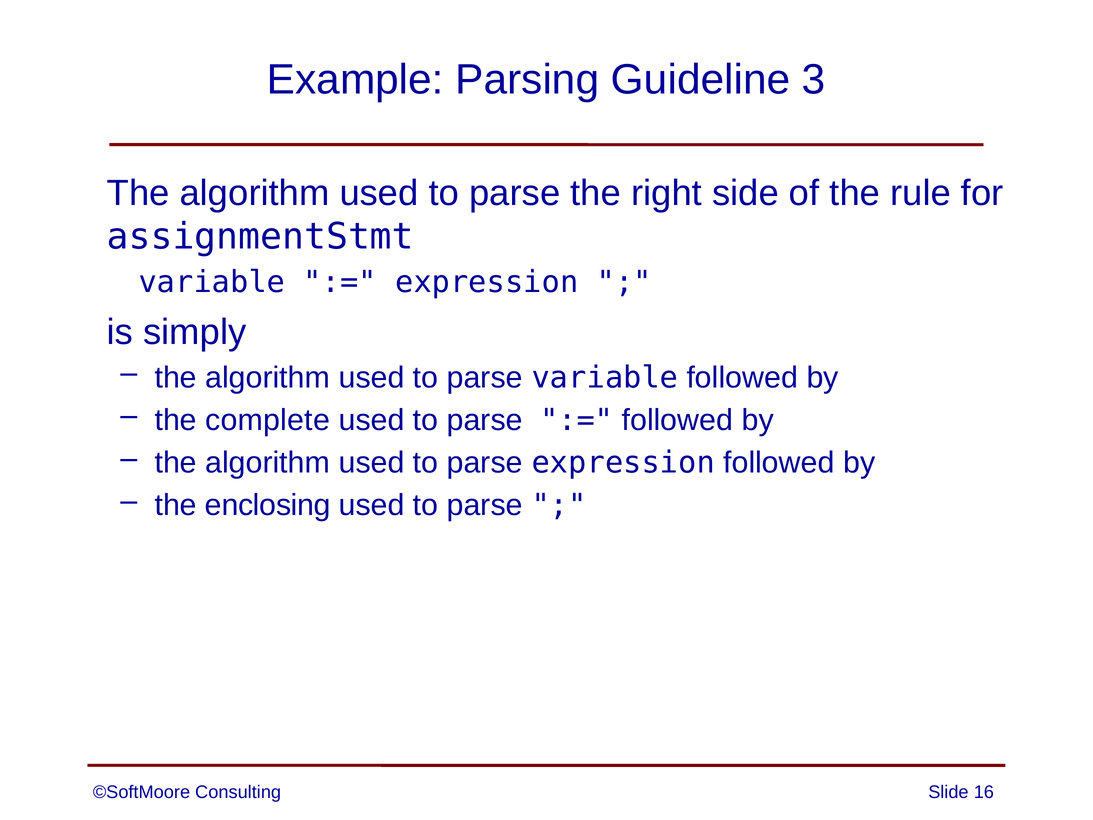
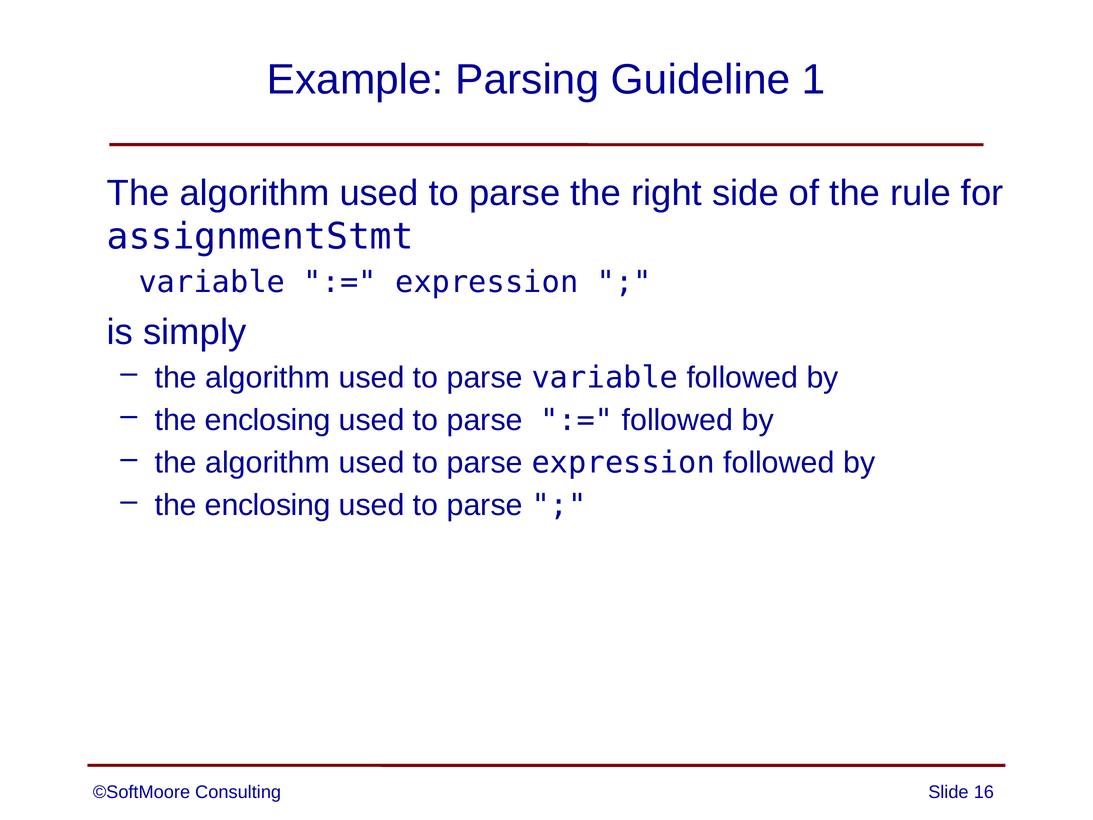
3: 3 -> 1 (814, 80)
complete: complete -> enclosing (268, 420)
